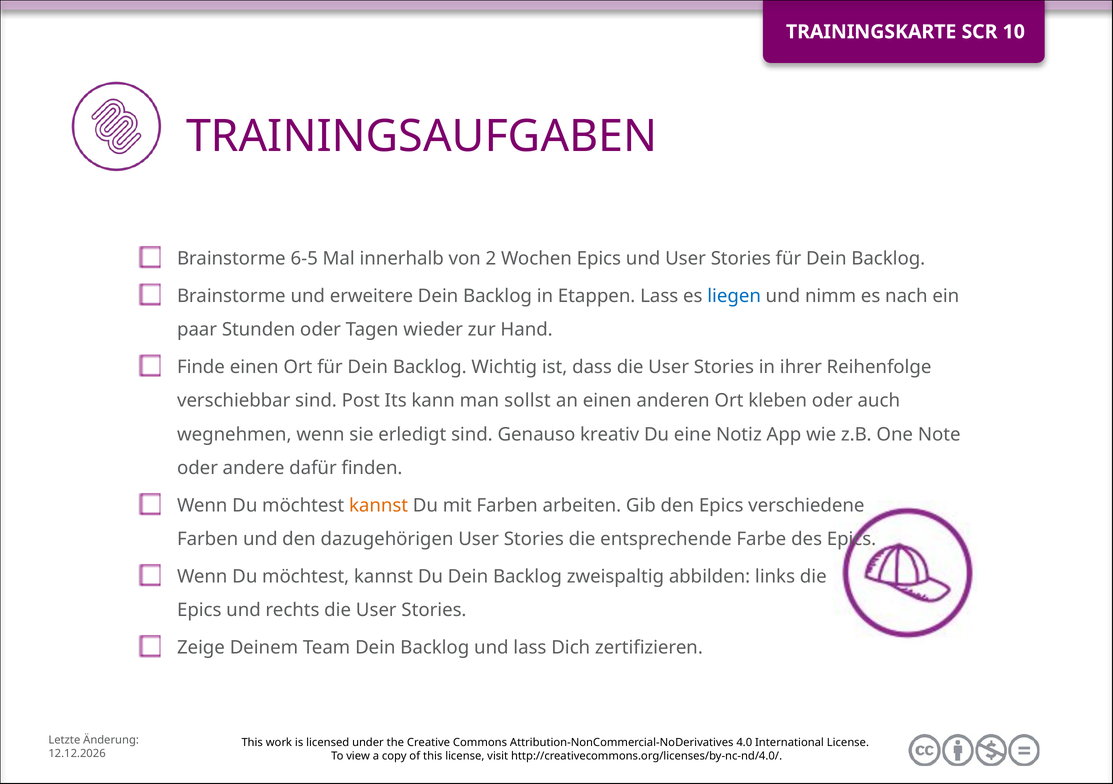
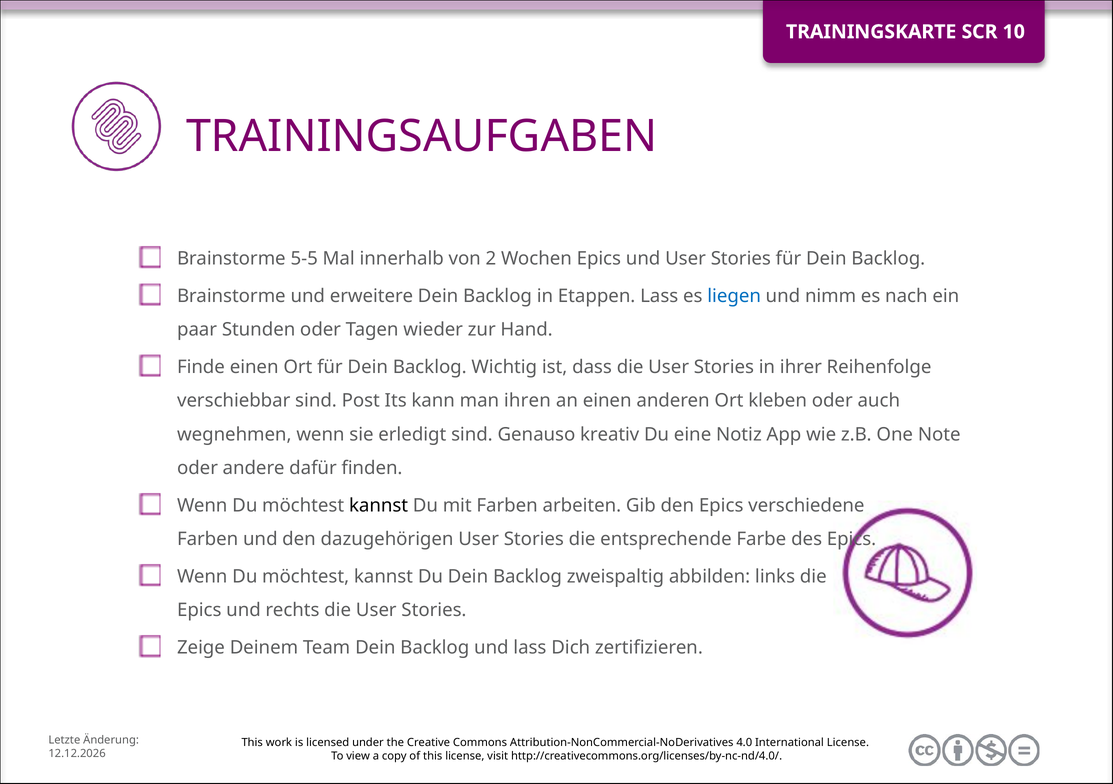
6-5: 6-5 -> 5-5 (304, 259)
sollst: sollst -> ihren (527, 401)
kannst colour: orange -> black (379, 506)
